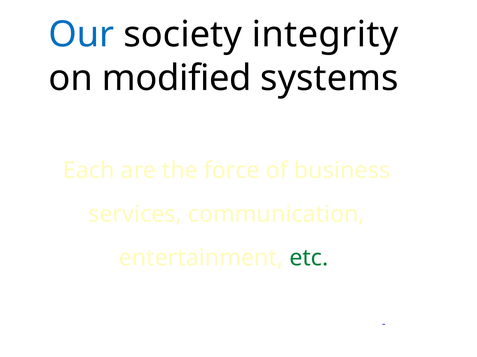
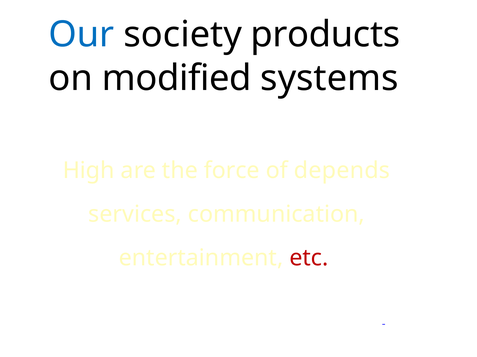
integrity: integrity -> products (325, 35)
Each: Each -> High (89, 171)
business: business -> depends (342, 171)
etc colour: green -> red (309, 258)
